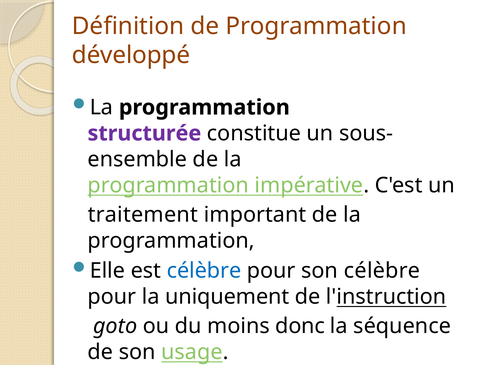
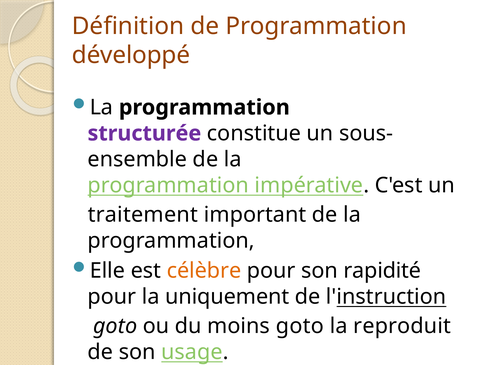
célèbre colour: blue -> orange (204, 271)
son célèbre: célèbre -> rapidité (382, 271)
moins donc: donc -> goto (300, 326)
séquence: séquence -> reproduit (402, 326)
